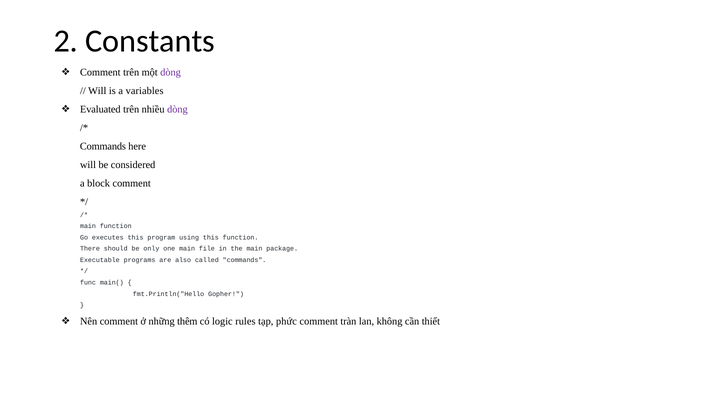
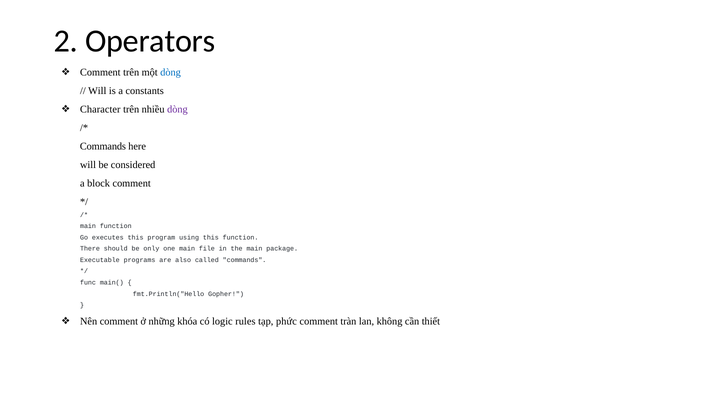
Constants: Constants -> Operators (150, 41)
dòng colour: purple -> blue (171, 72)
variables: variables -> constants (145, 91)
Evaluated: Evaluated -> Character (100, 109)
thêm: thêm -> khóa (187, 321)
